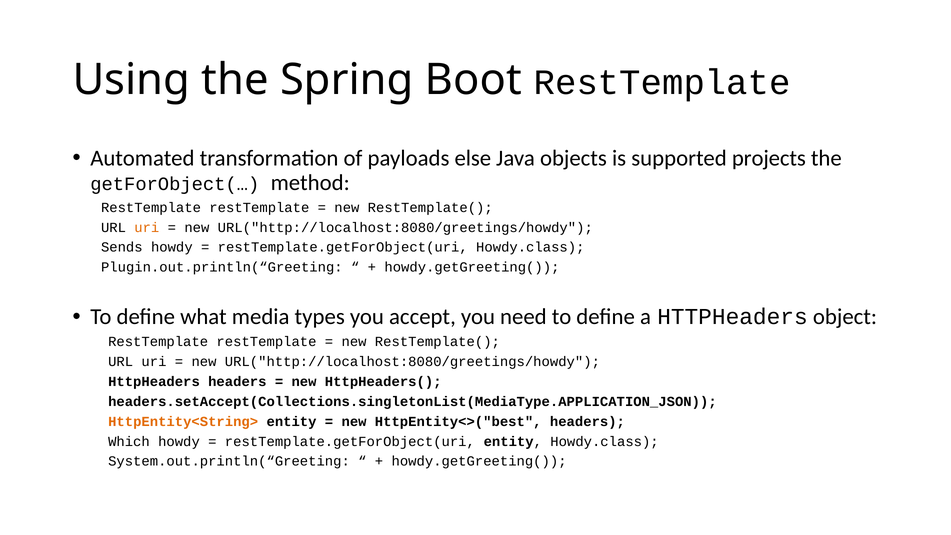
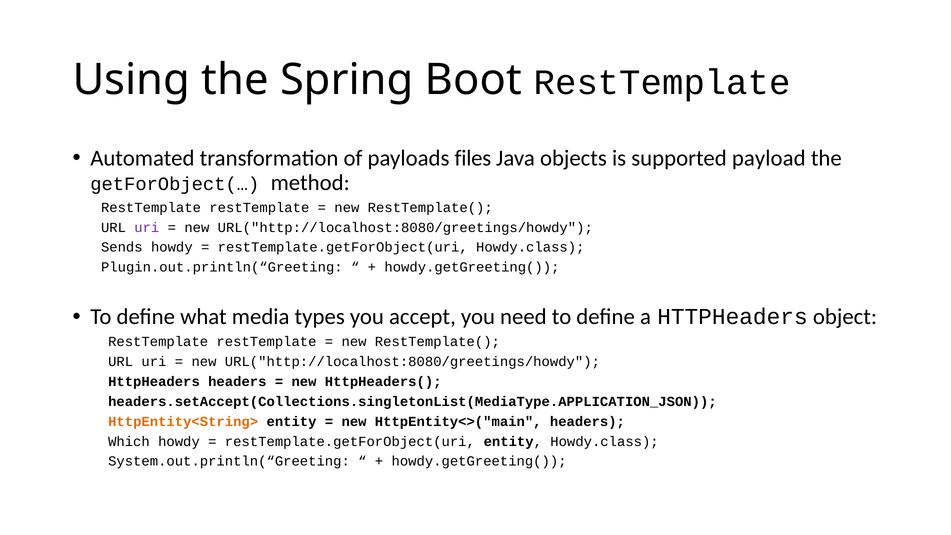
else: else -> files (473, 158)
projects: projects -> payload (769, 158)
uri colour: orange -> purple (147, 227)
HttpEntity<>("best: HttpEntity<>("best -> HttpEntity<>("main (458, 421)
